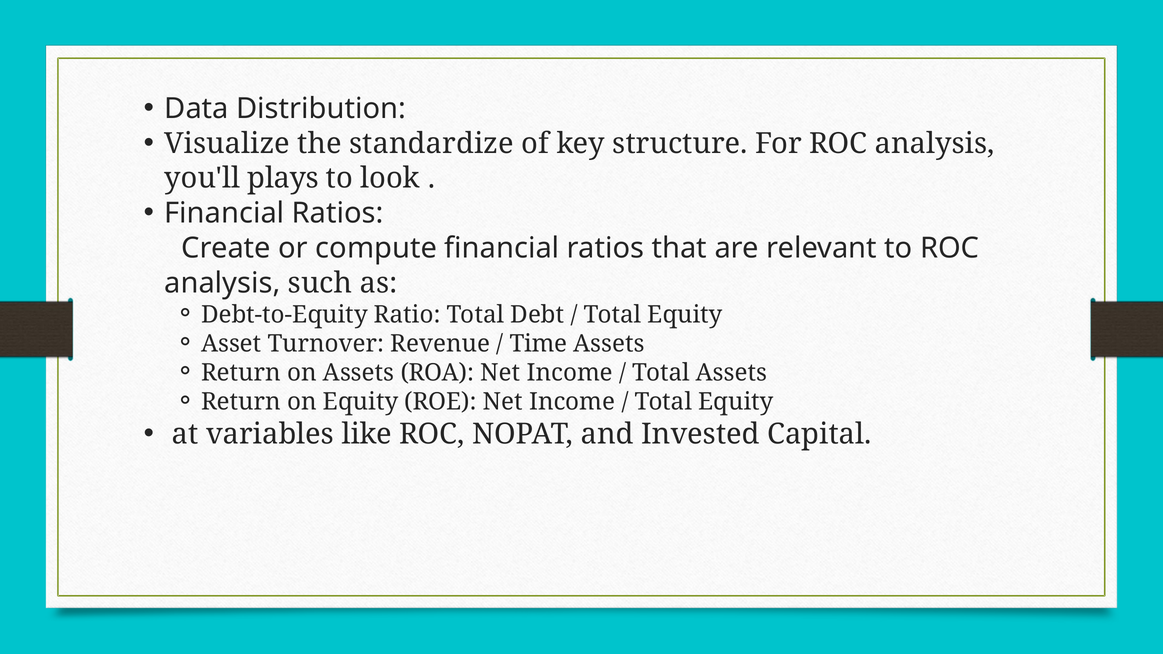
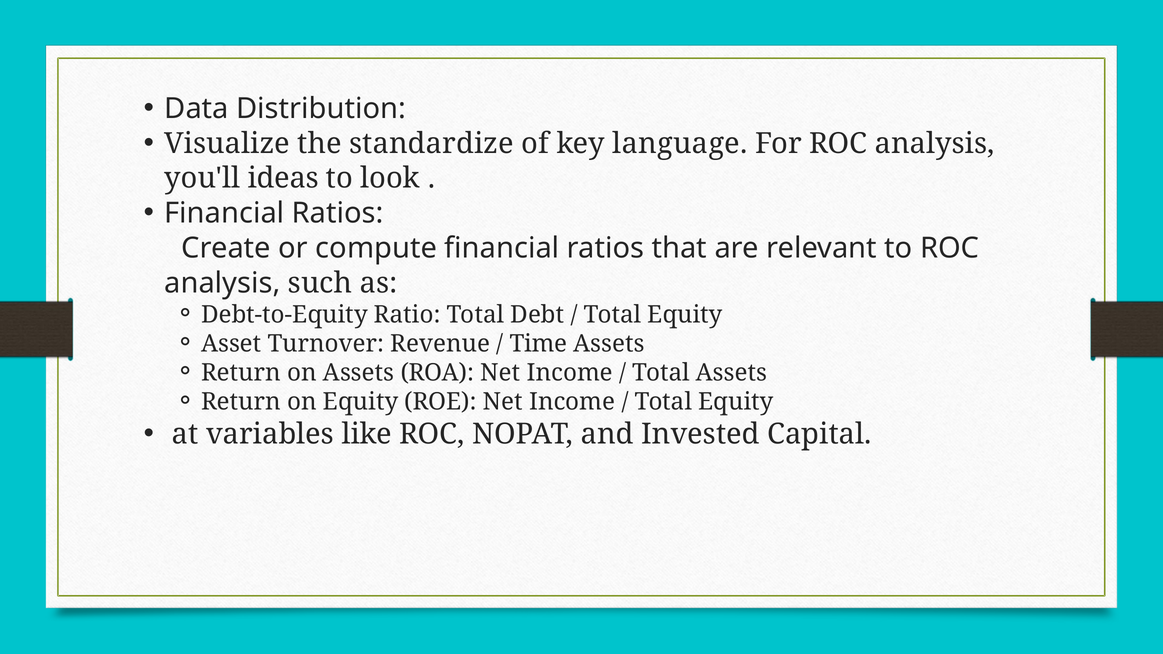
structure: structure -> language (680, 144)
plays: plays -> ideas (283, 178)
